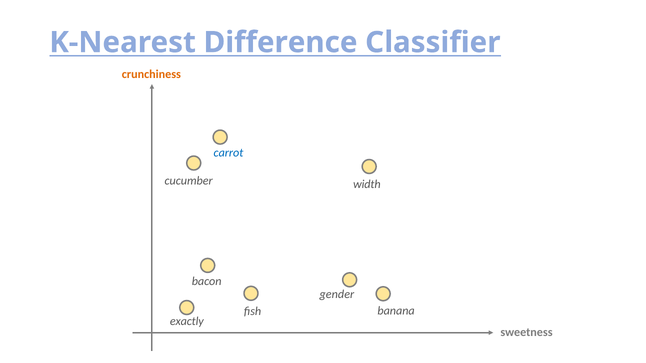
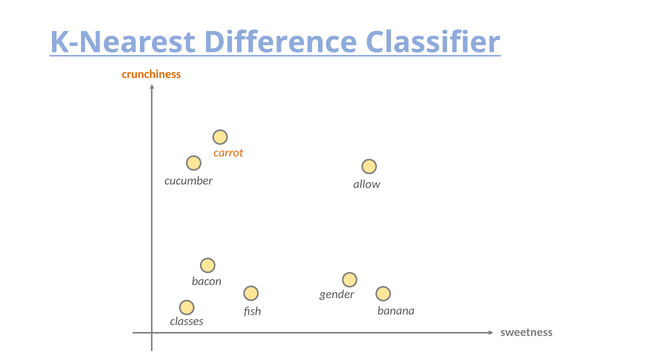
carrot colour: blue -> orange (228, 153)
width: width -> allow (367, 185)
exactly: exactly -> classes (187, 322)
